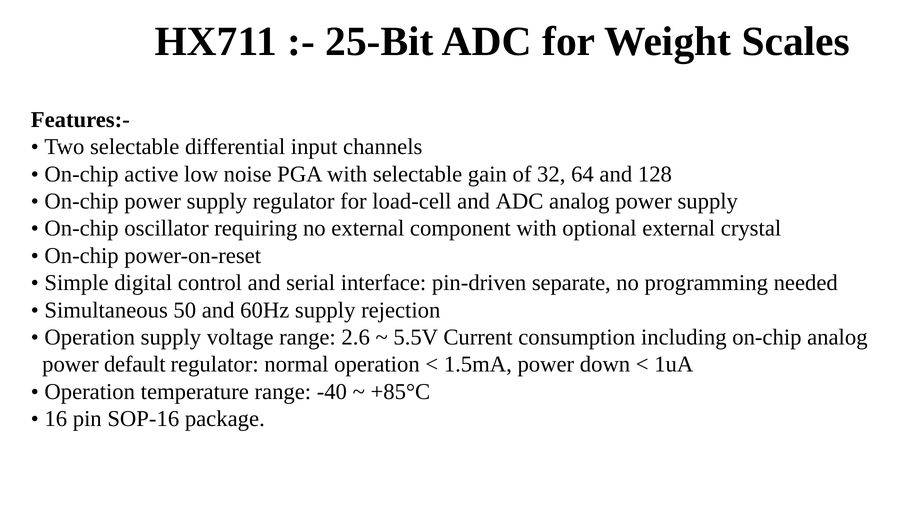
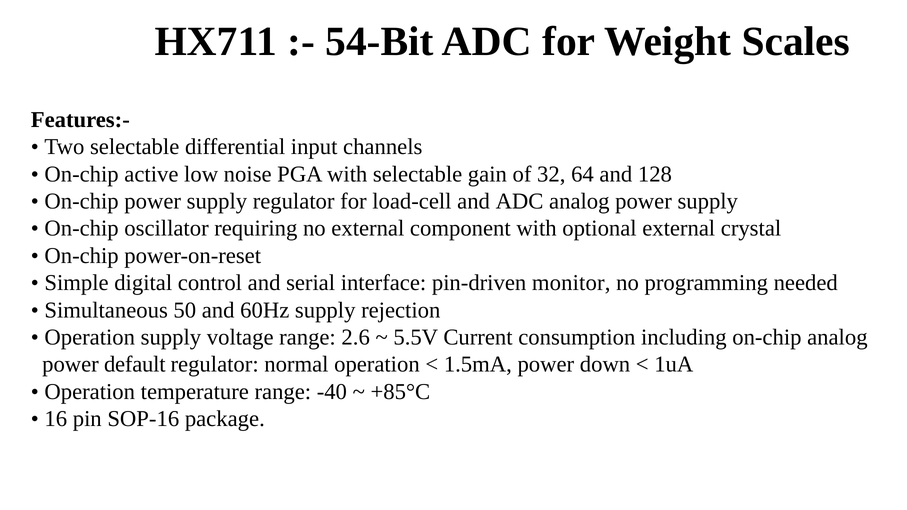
25-Bit: 25-Bit -> 54-Bit (380, 42)
separate: separate -> monitor (571, 283)
